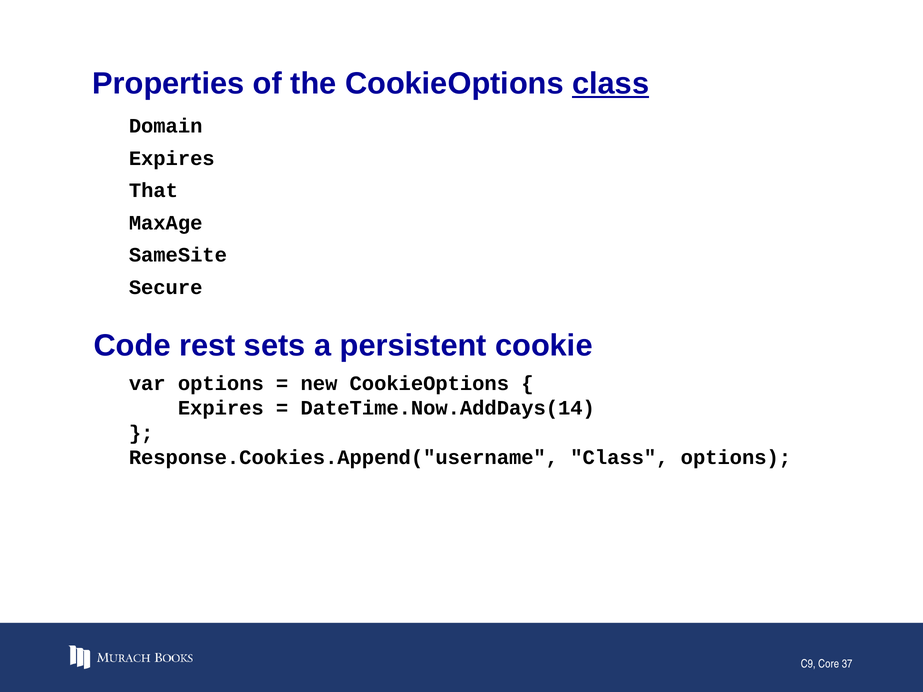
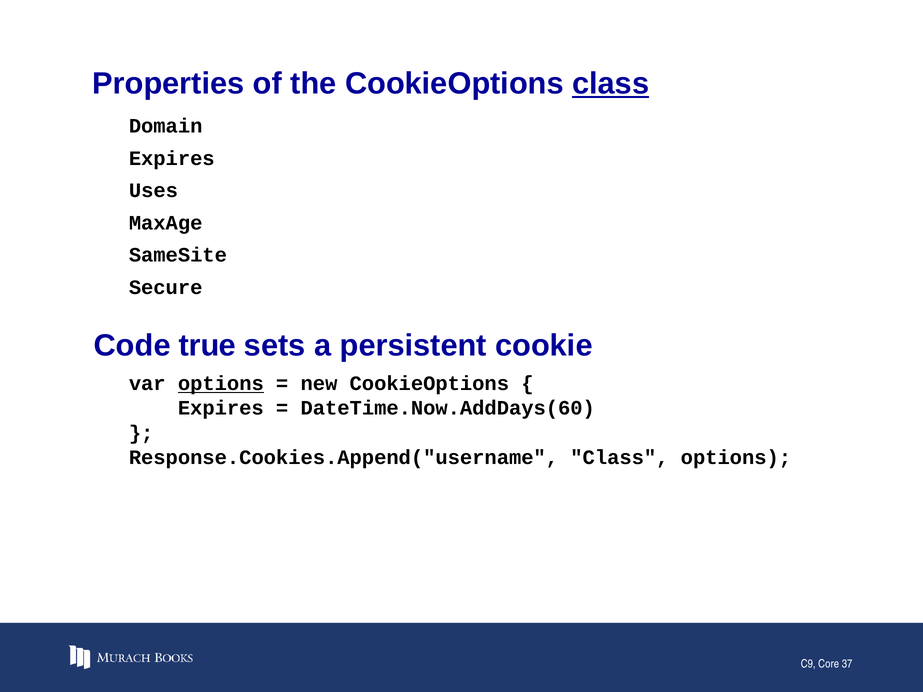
That: That -> Uses (153, 191)
rest: rest -> true (208, 346)
options underline: none -> present (221, 384)
DateTime.Now.AddDays(14: DateTime.Now.AddDays(14 -> DateTime.Now.AddDays(60 (448, 408)
